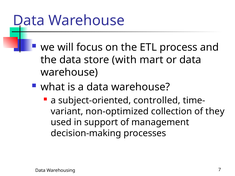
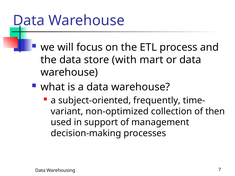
controlled: controlled -> frequently (157, 101)
they: they -> then (215, 112)
